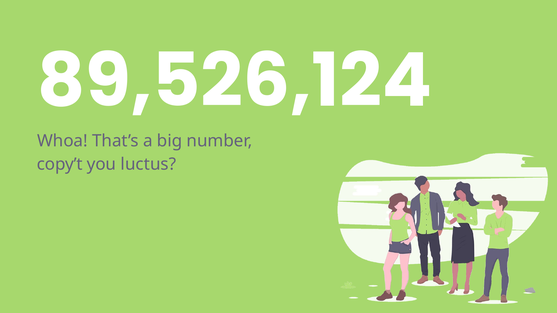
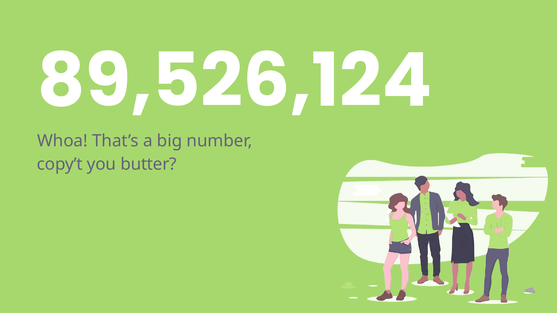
luctus: luctus -> butter (149, 164)
